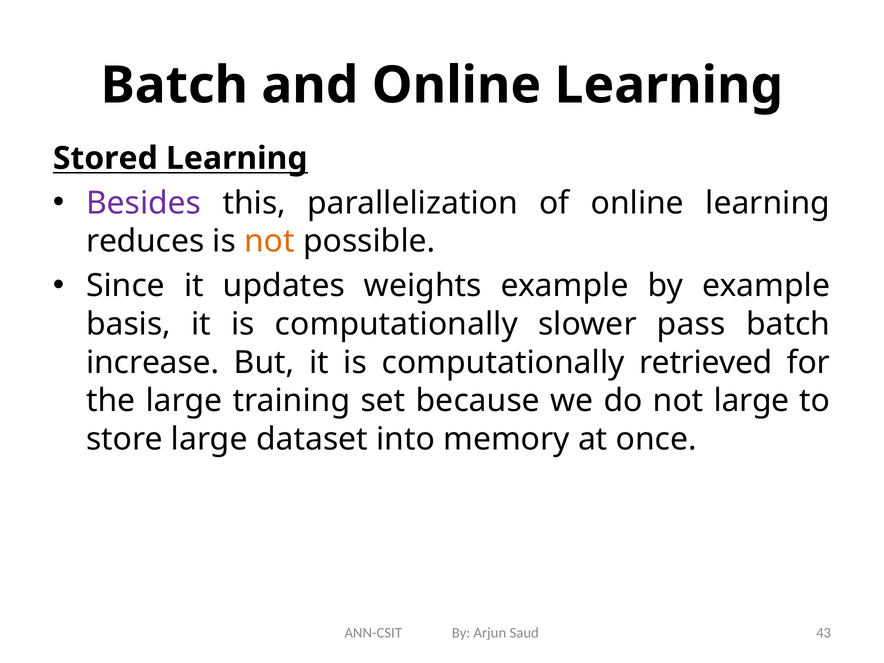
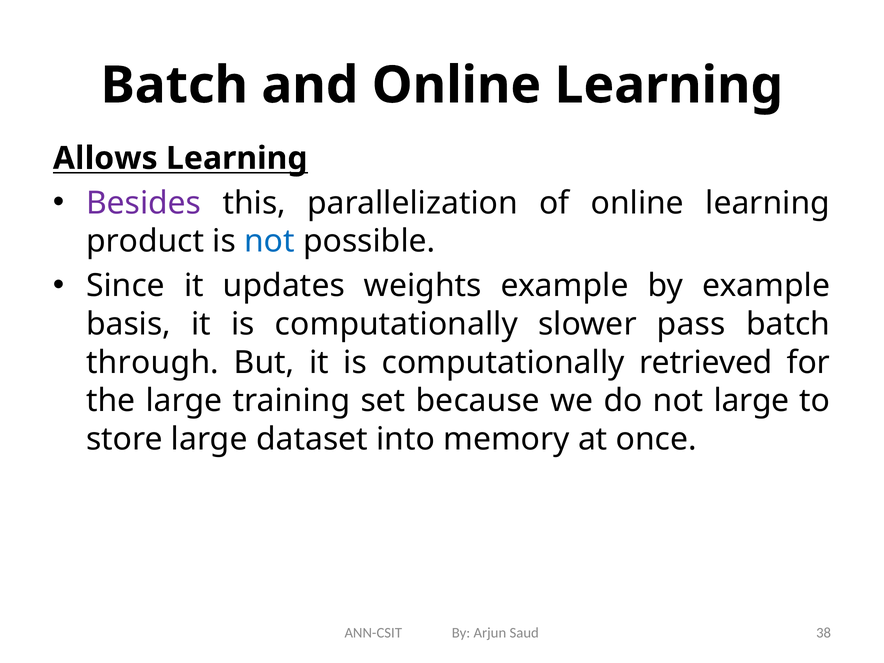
Stored: Stored -> Allows (105, 158)
reduces: reduces -> product (145, 241)
not colour: orange -> blue (270, 241)
increase: increase -> through (153, 362)
43: 43 -> 38 (824, 633)
